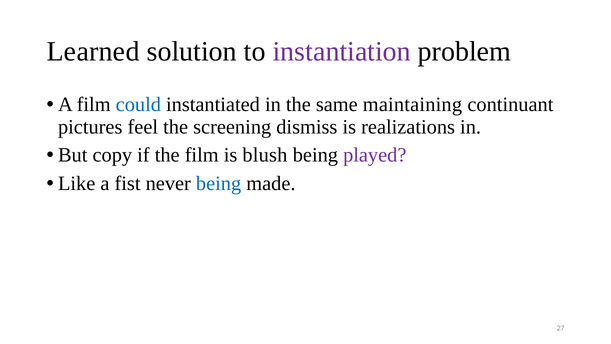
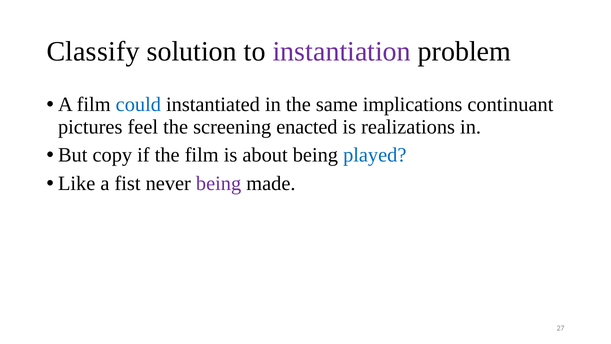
Learned: Learned -> Classify (93, 51)
maintaining: maintaining -> implications (413, 105)
dismiss: dismiss -> enacted (307, 127)
blush: blush -> about (265, 155)
played colour: purple -> blue (375, 155)
being colour: blue -> purple (219, 183)
